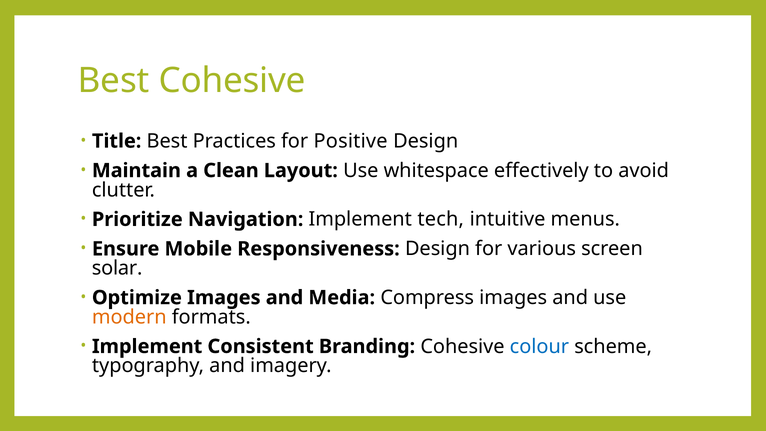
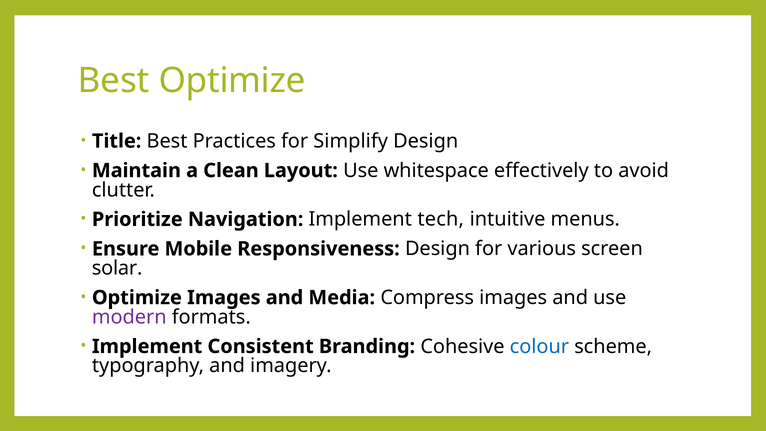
Best Cohesive: Cohesive -> Optimize (232, 81)
Positive: Positive -> Simplify (351, 141)
modern colour: orange -> purple (129, 317)
